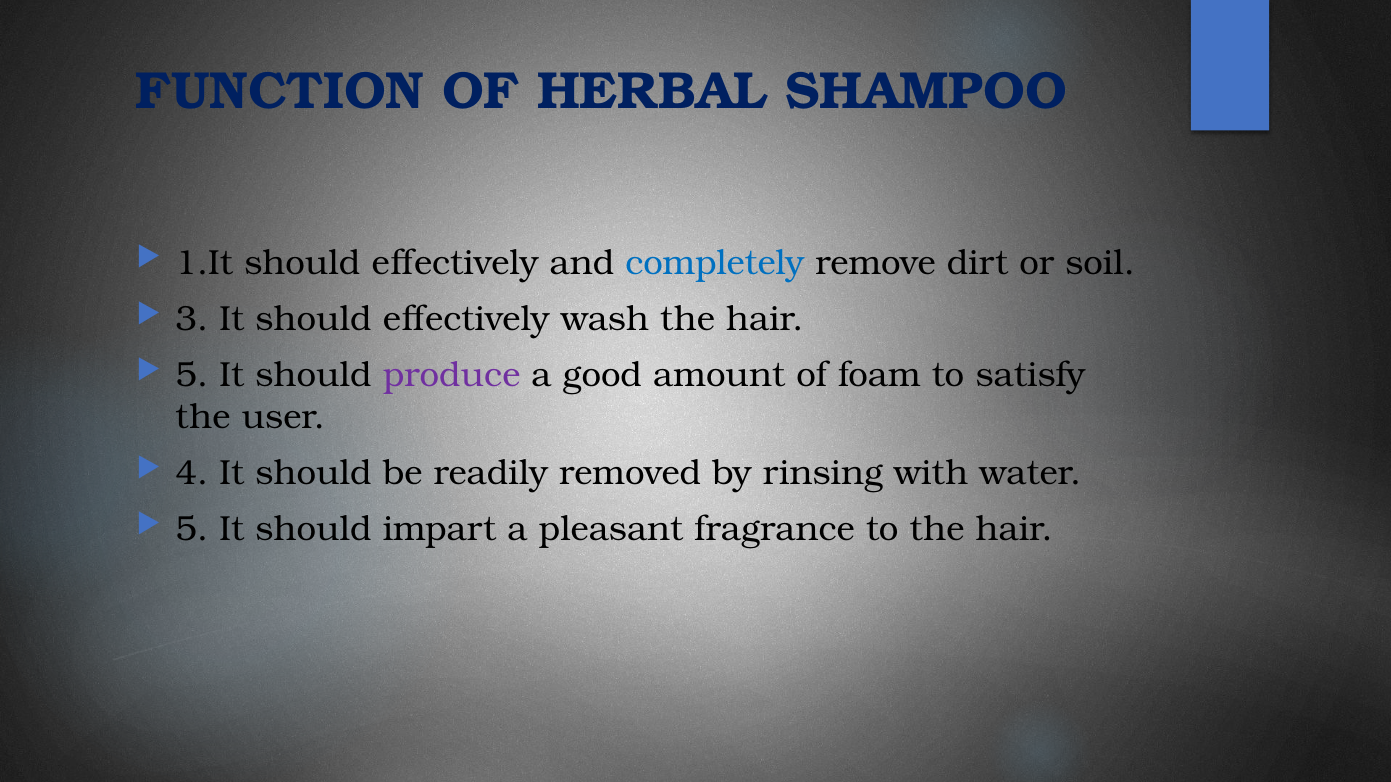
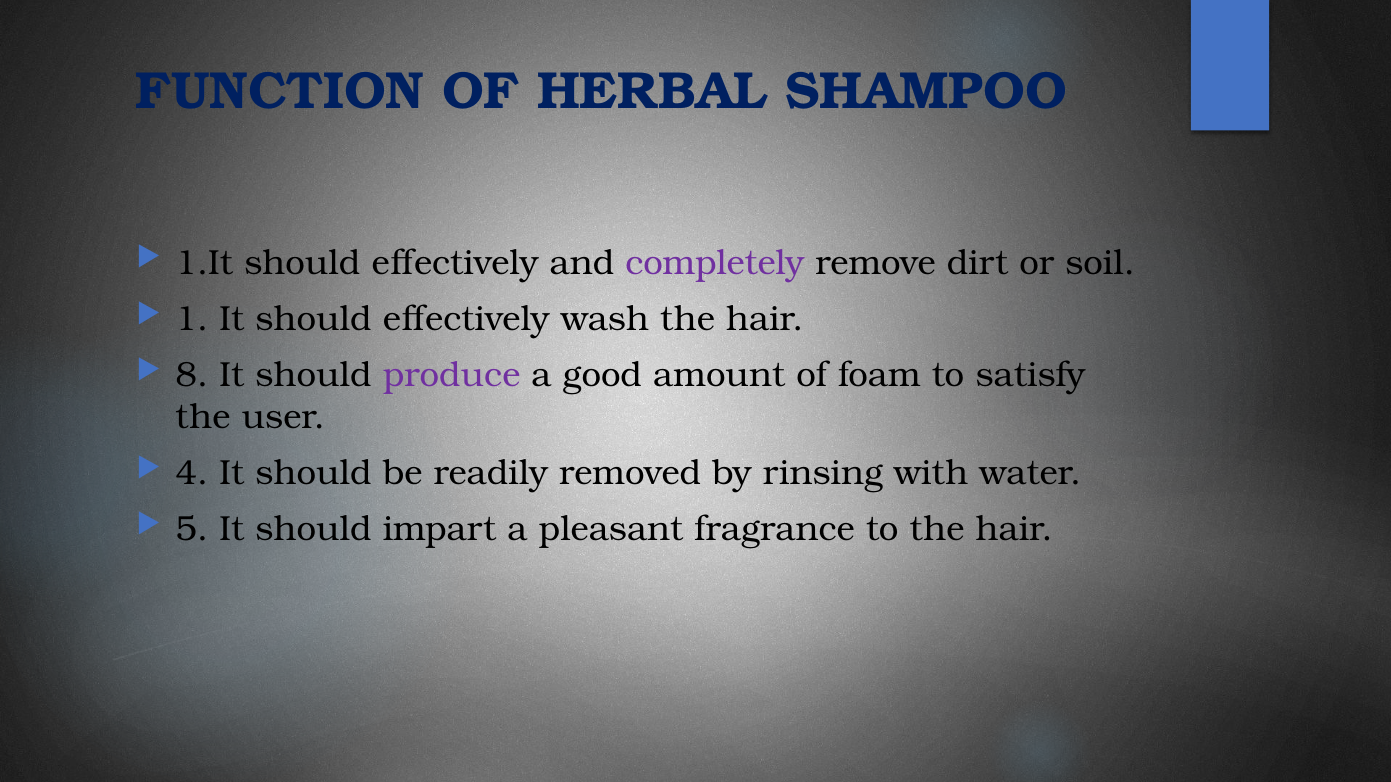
completely colour: blue -> purple (715, 263)
3: 3 -> 1 (192, 319)
5: 5 -> 8 (192, 375)
